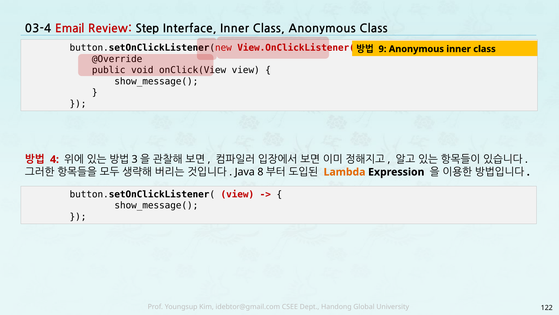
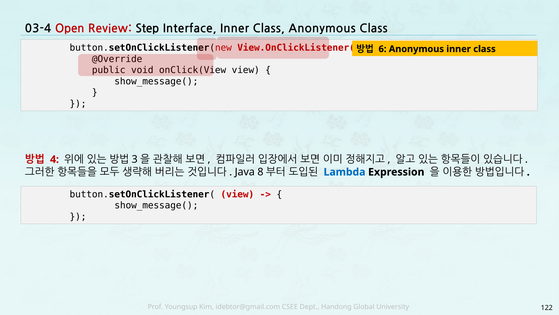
Email: Email -> Open (70, 29)
9: 9 -> 6 (382, 49)
Lambda colour: orange -> blue (345, 172)
